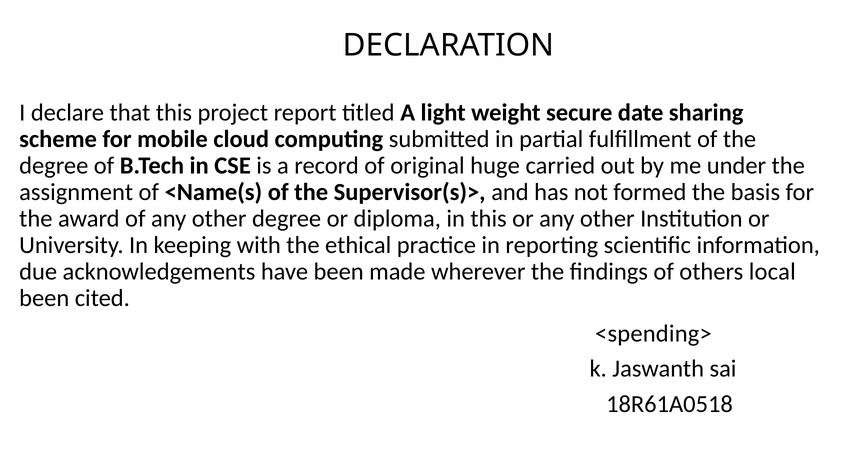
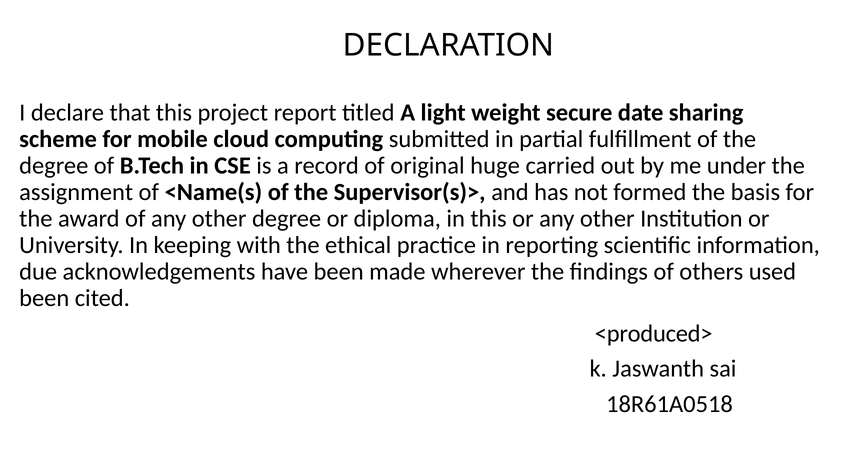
local: local -> used (772, 272)
<spending>: <spending> -> <produced> (654, 333)
